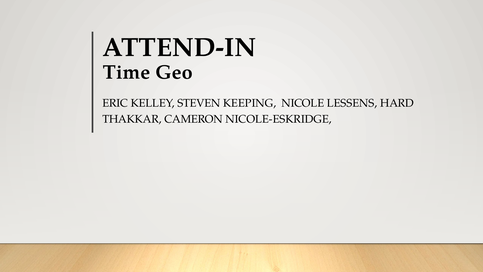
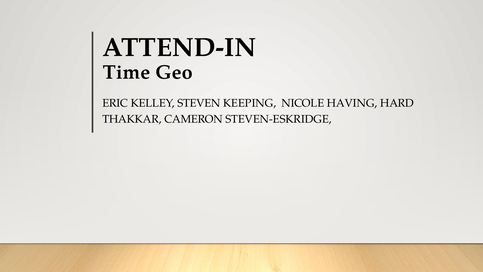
LESSENS: LESSENS -> HAVING (352, 103)
NICOLE-ESKRIDGE: NICOLE-ESKRIDGE -> STEVEN-ESKRIDGE (279, 119)
